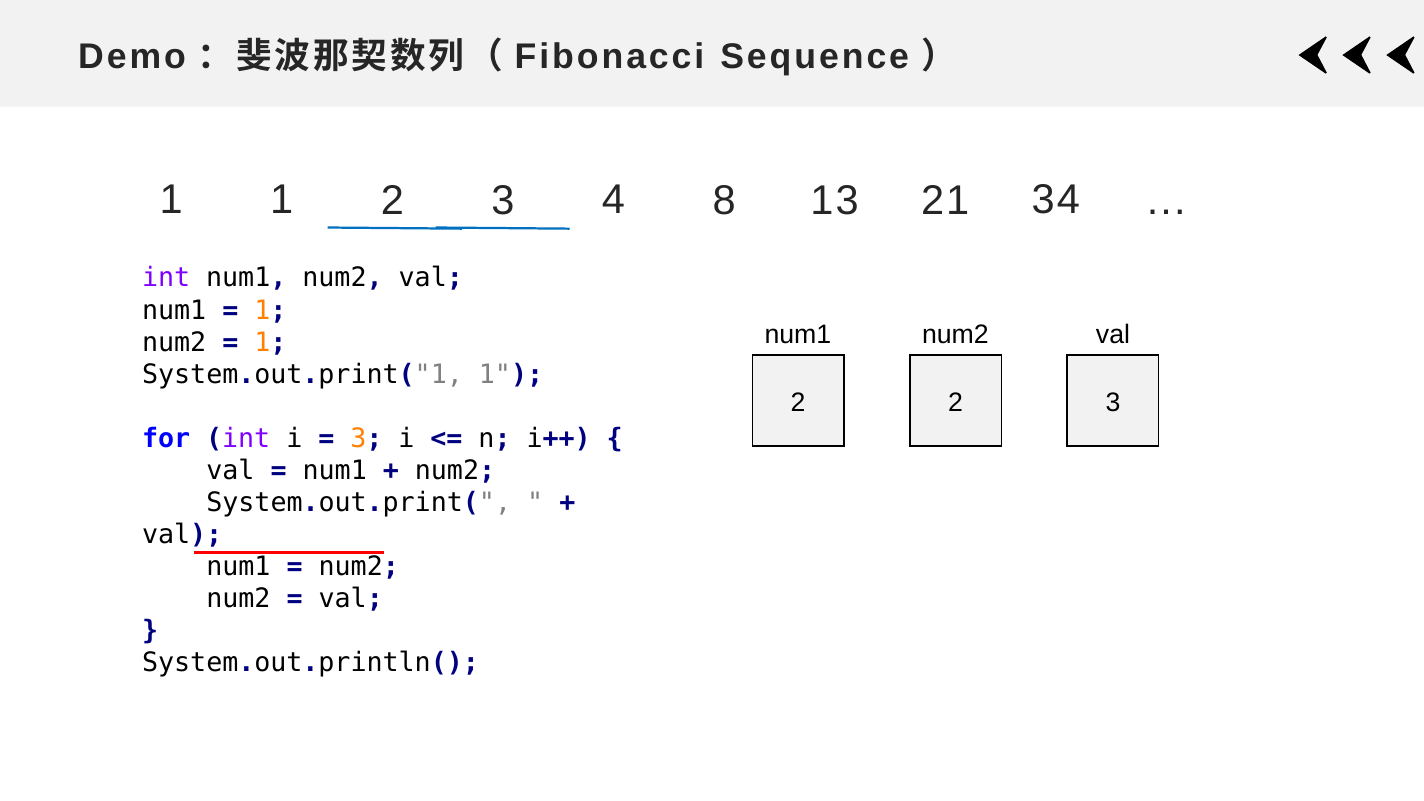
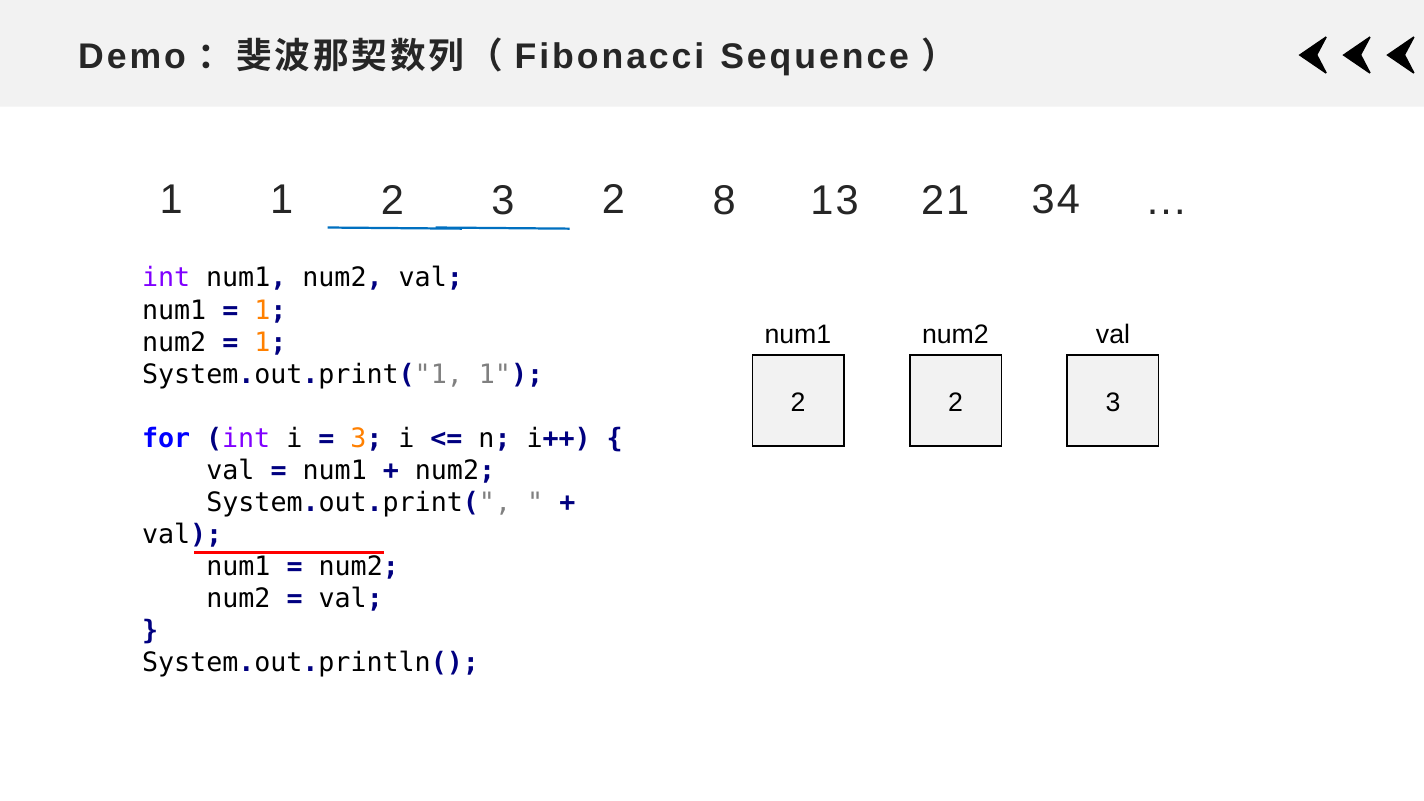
3 4: 4 -> 2 (614, 200)
